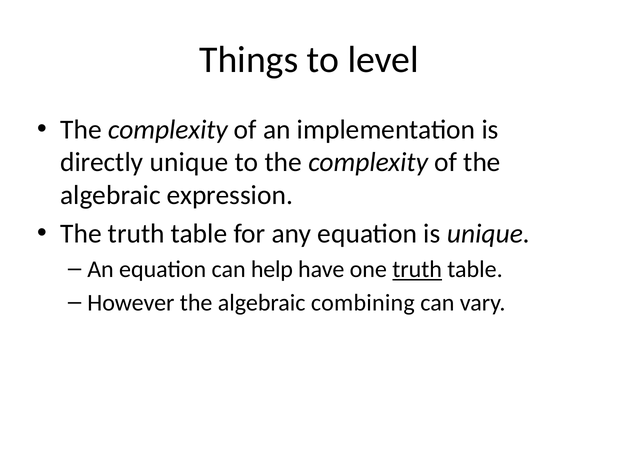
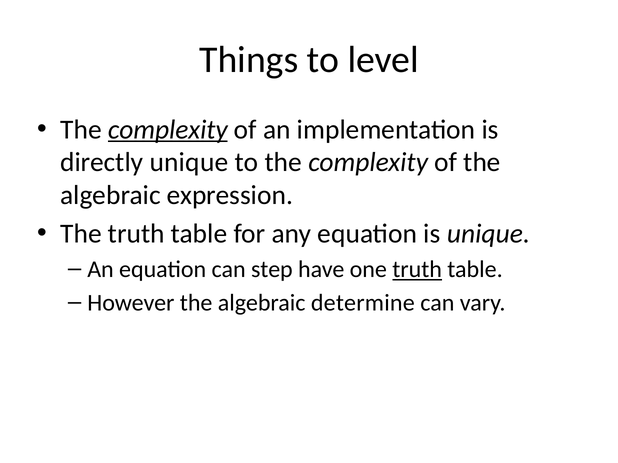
complexity underline: none -> present (168, 130)
help: help -> step (272, 270)
combining: combining -> determine (363, 303)
